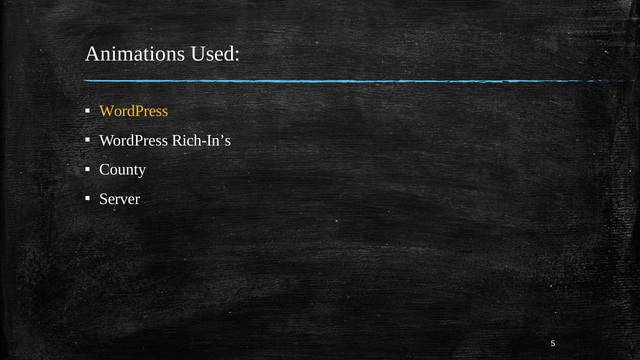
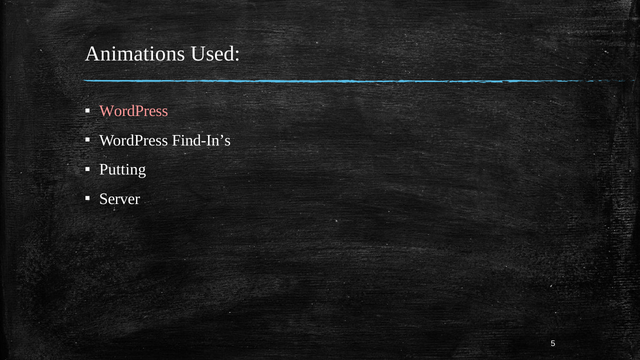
WordPress colour: yellow -> pink (134, 111)
Rich-In’s: Rich-In’s -> Find-In’s (201, 140)
County: County -> Putting (123, 170)
